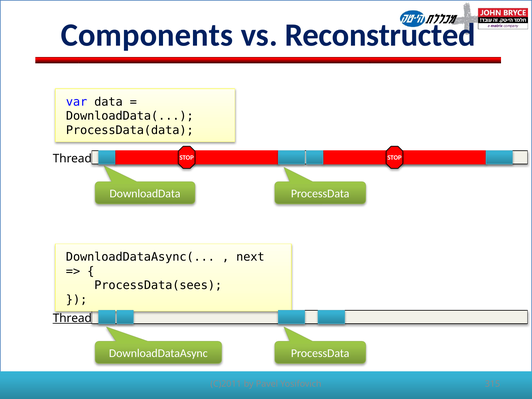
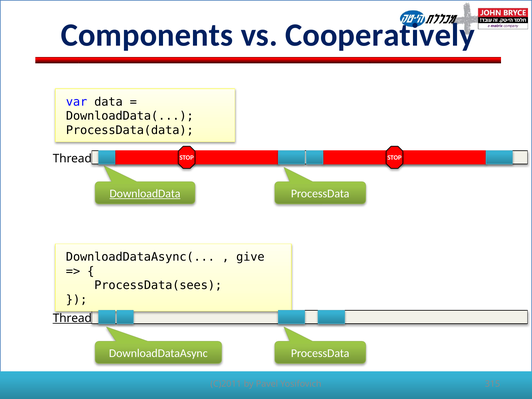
Reconstructed: Reconstructed -> Cooperatively (380, 35)
DownloadData underline: none -> present (145, 194)
next: next -> give (250, 257)
